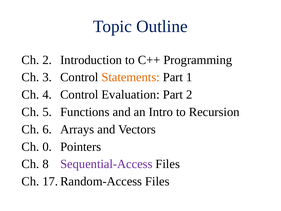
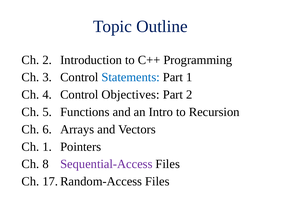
Statements colour: orange -> blue (131, 77)
Evaluation: Evaluation -> Objectives (131, 94)
Ch 0: 0 -> 1 (47, 147)
